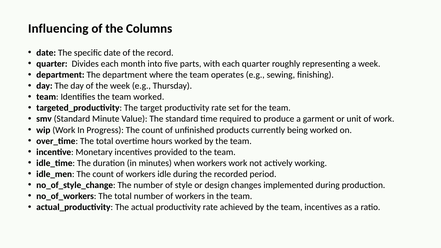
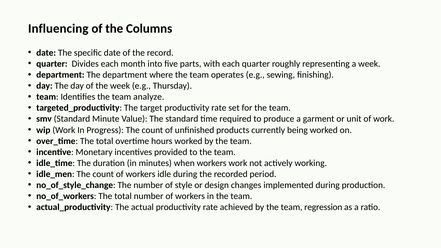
team worked: worked -> analyze (149, 97)
team incentives: incentives -> regression (323, 207)
